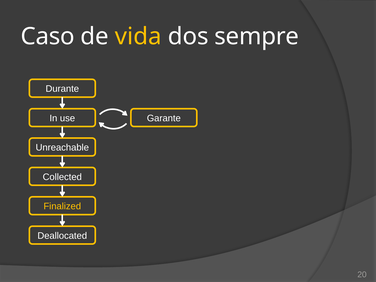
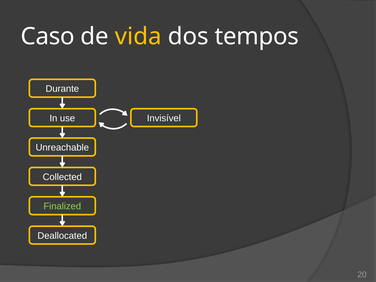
sempre: sempre -> tempos (257, 36)
Garante: Garante -> Invisível (164, 118)
Finalized colour: yellow -> light green (62, 206)
